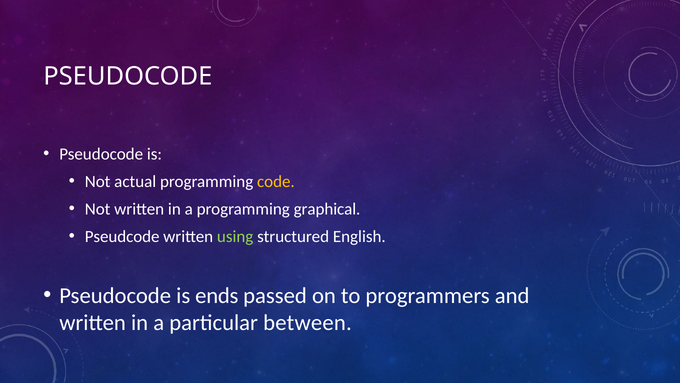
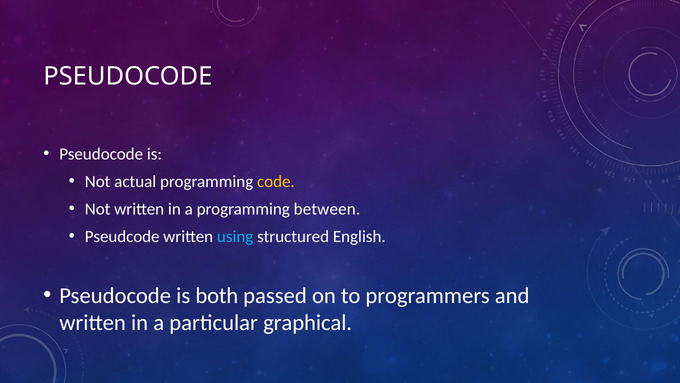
graphical: graphical -> between (327, 209)
using colour: light green -> light blue (235, 236)
ends: ends -> both (217, 295)
between: between -> graphical (308, 322)
